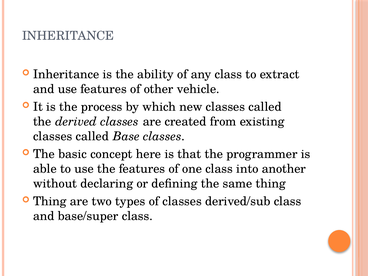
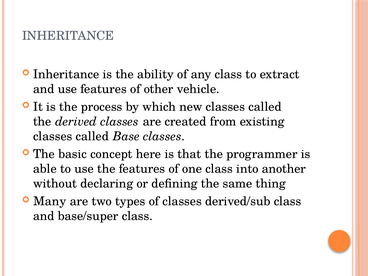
Thing: Thing -> Many (50, 201)
